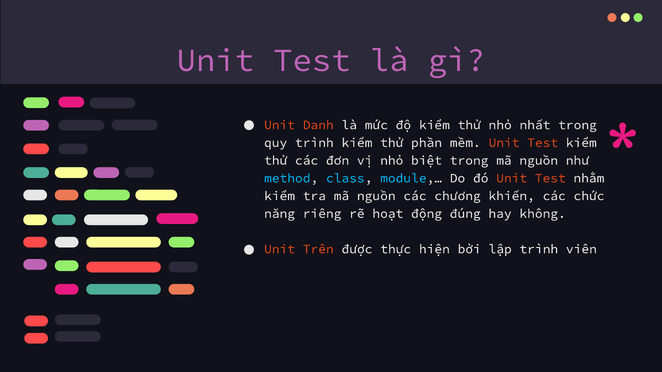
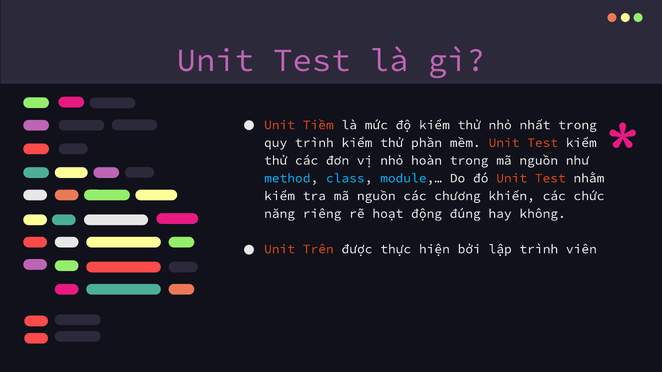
Danh: Danh -> Tiềm (318, 125)
biệt: biệt -> hoàn (427, 161)
